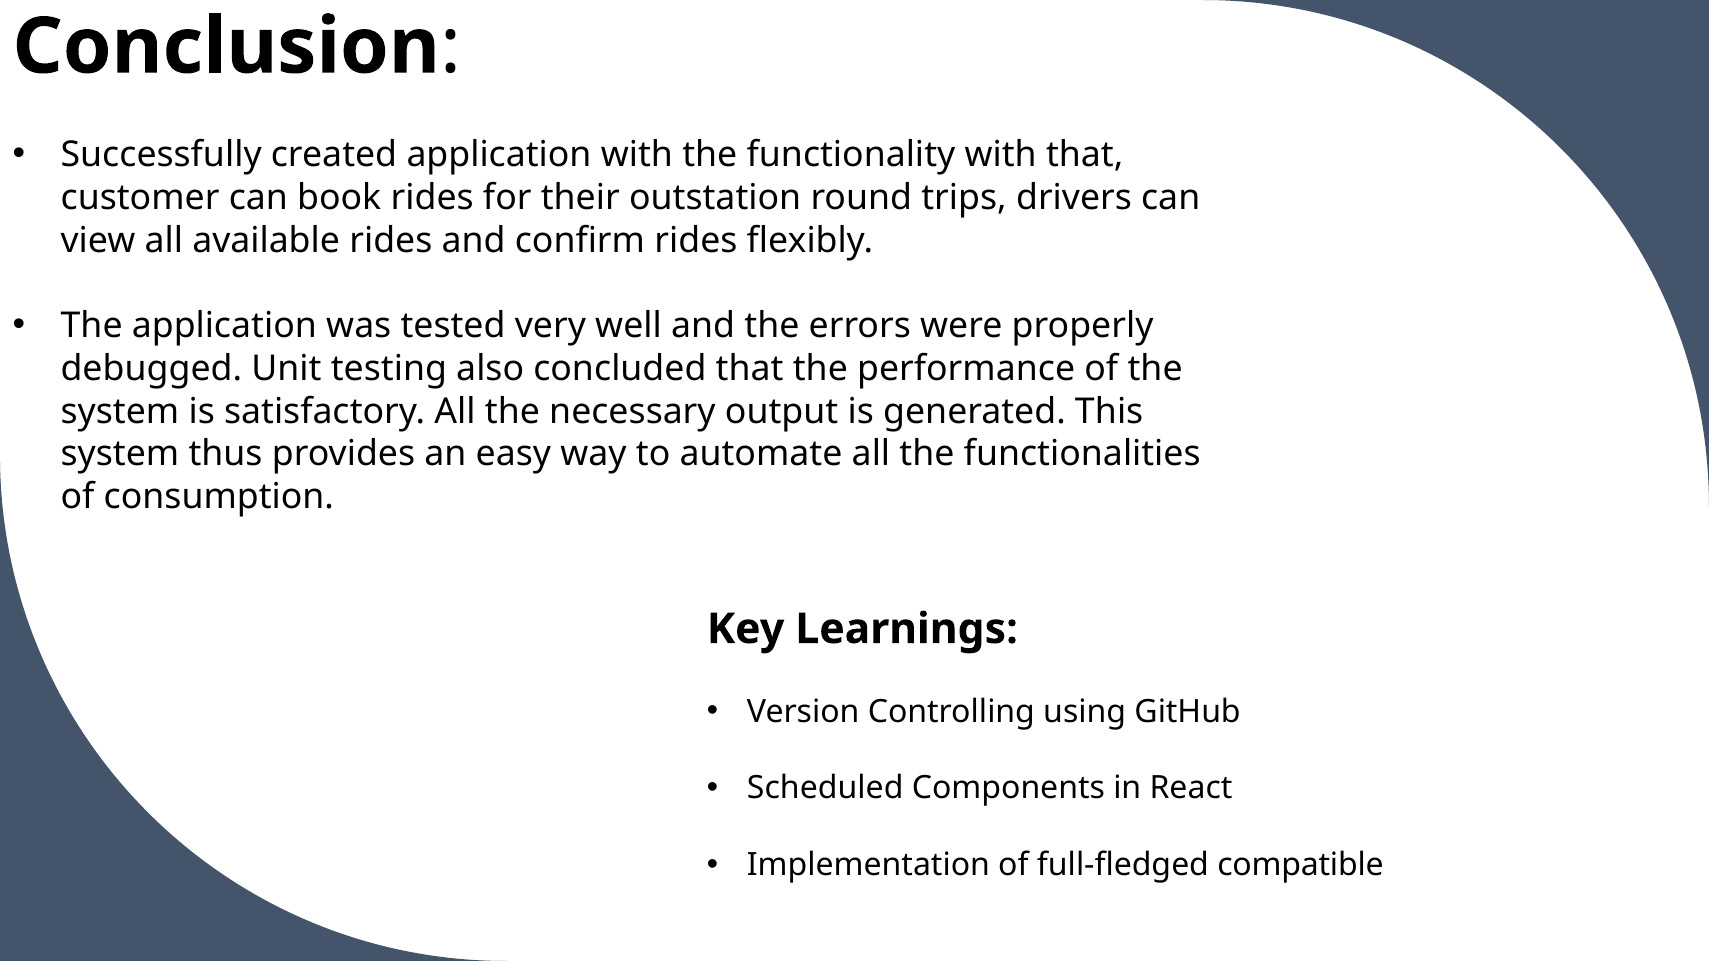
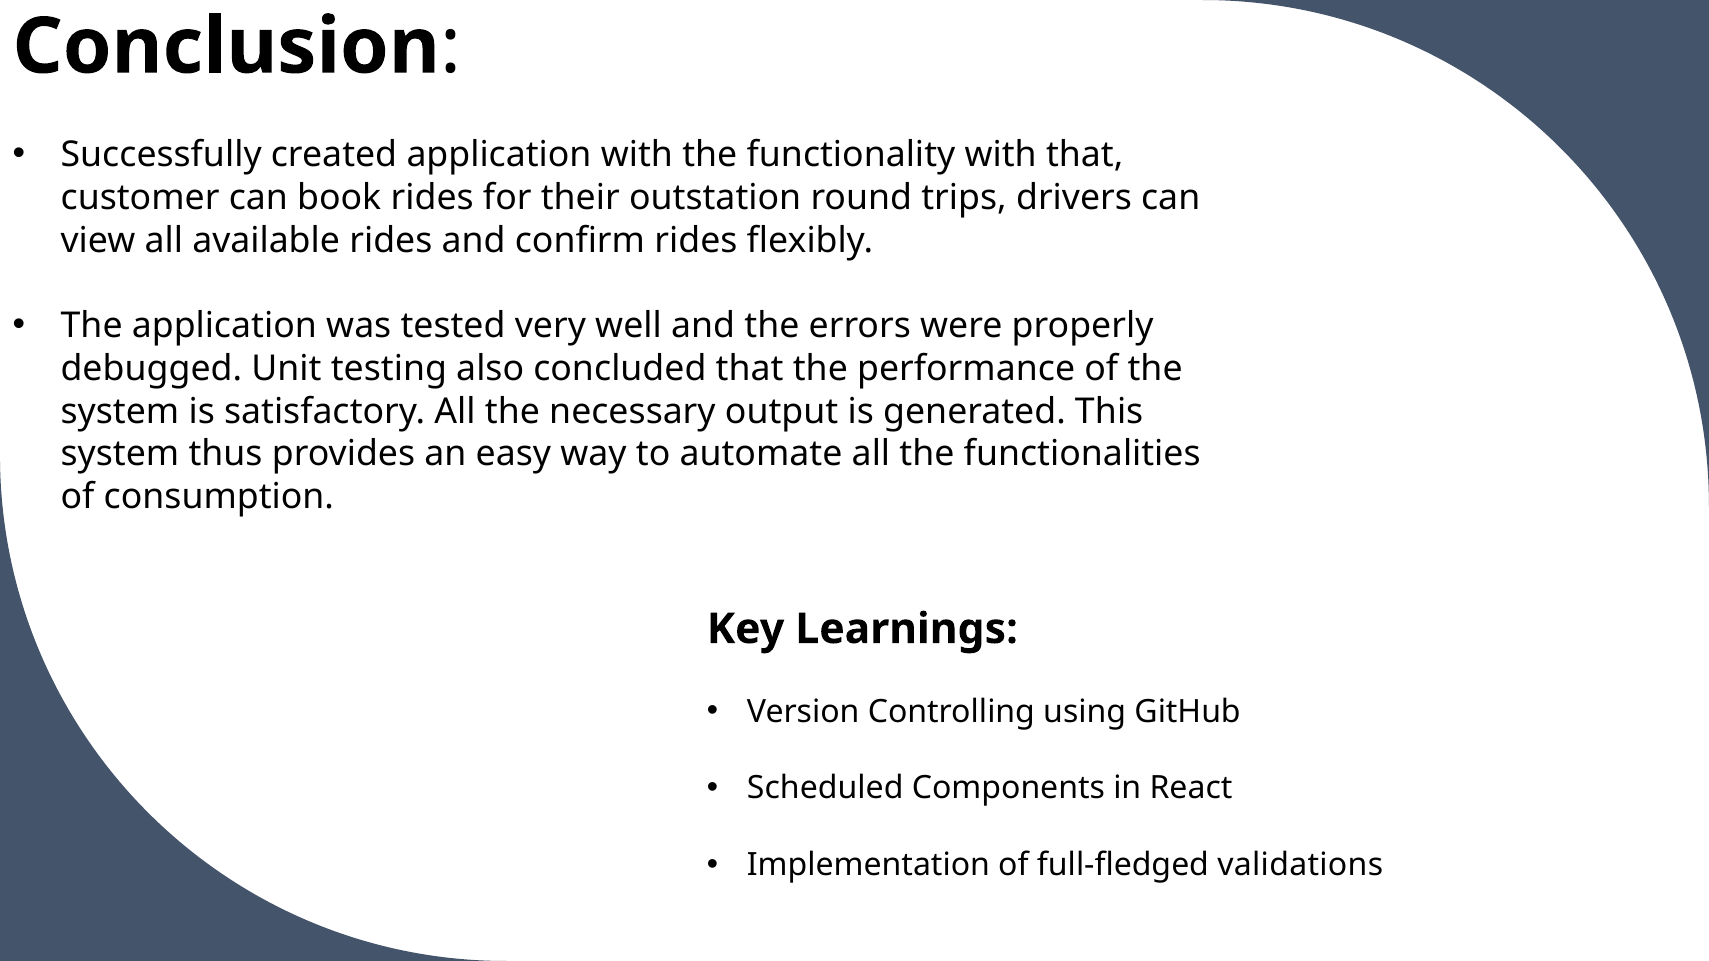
compatible: compatible -> validations (1300, 866)
